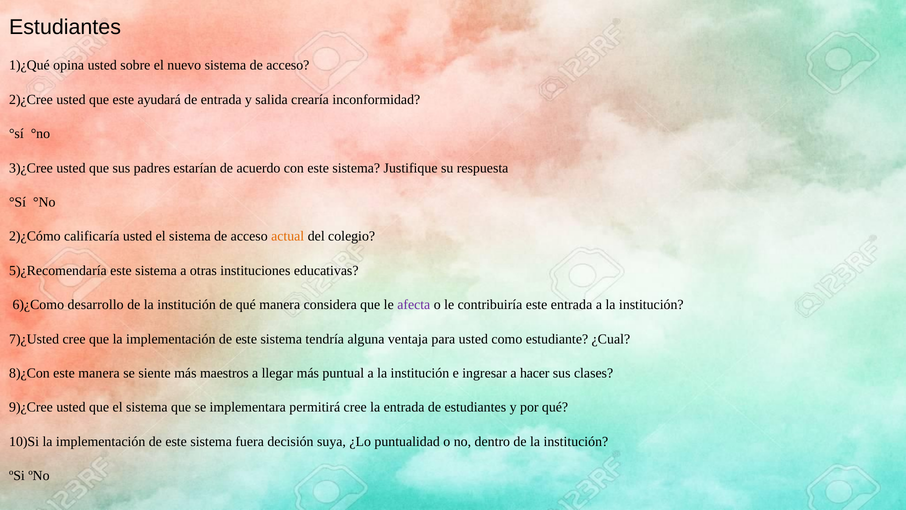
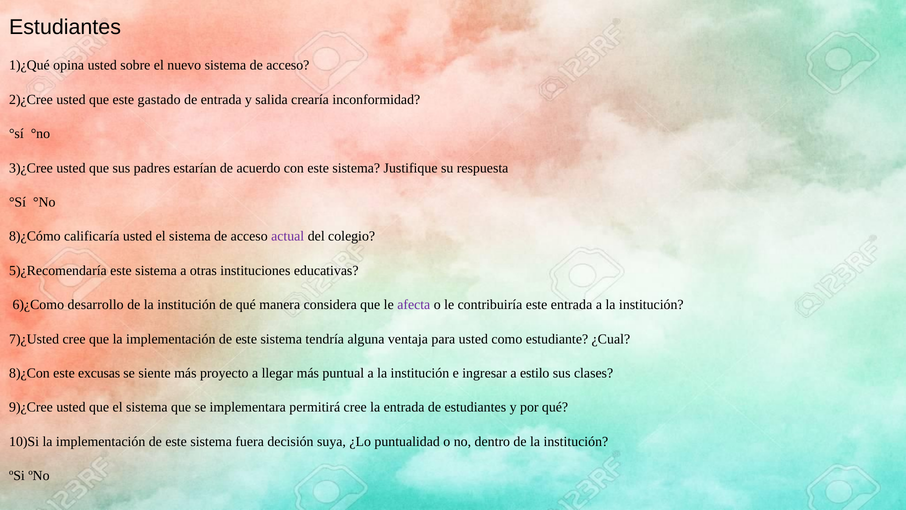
ayudará: ayudará -> gastado (159, 100)
2)¿Cómo: 2)¿Cómo -> 8)¿Cómo (35, 236)
actual colour: orange -> purple (288, 236)
este manera: manera -> excusas (99, 373)
maestros: maestros -> proyecto (224, 373)
hacer: hacer -> estilo (535, 373)
